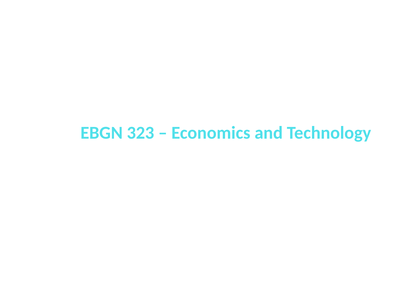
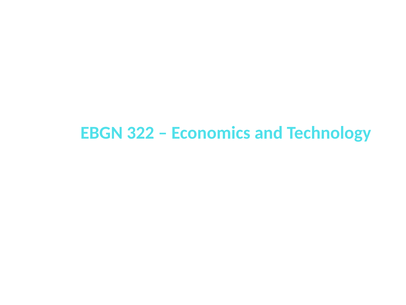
323: 323 -> 322 (141, 133)
